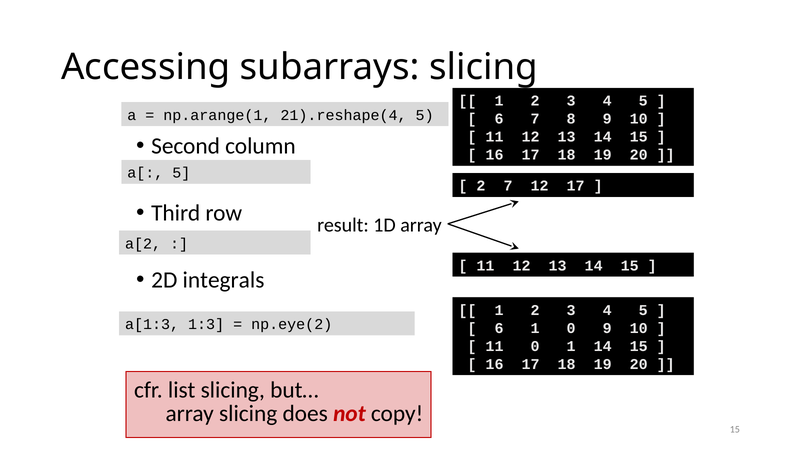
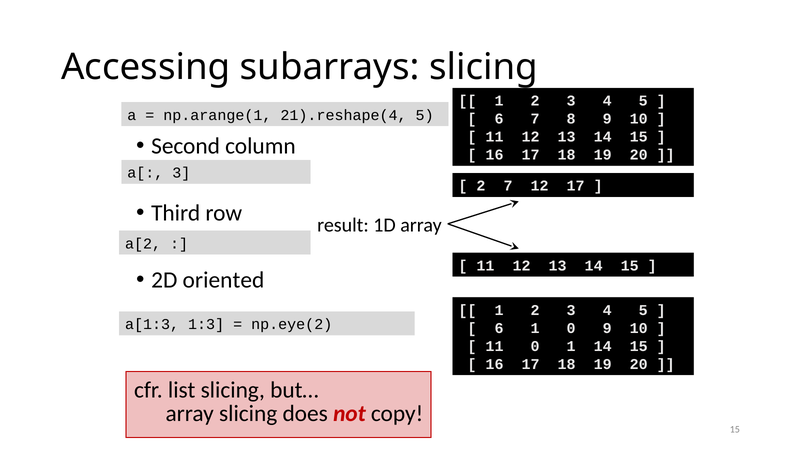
a[ 5: 5 -> 3 (181, 173)
integrals: integrals -> oriented (223, 280)
